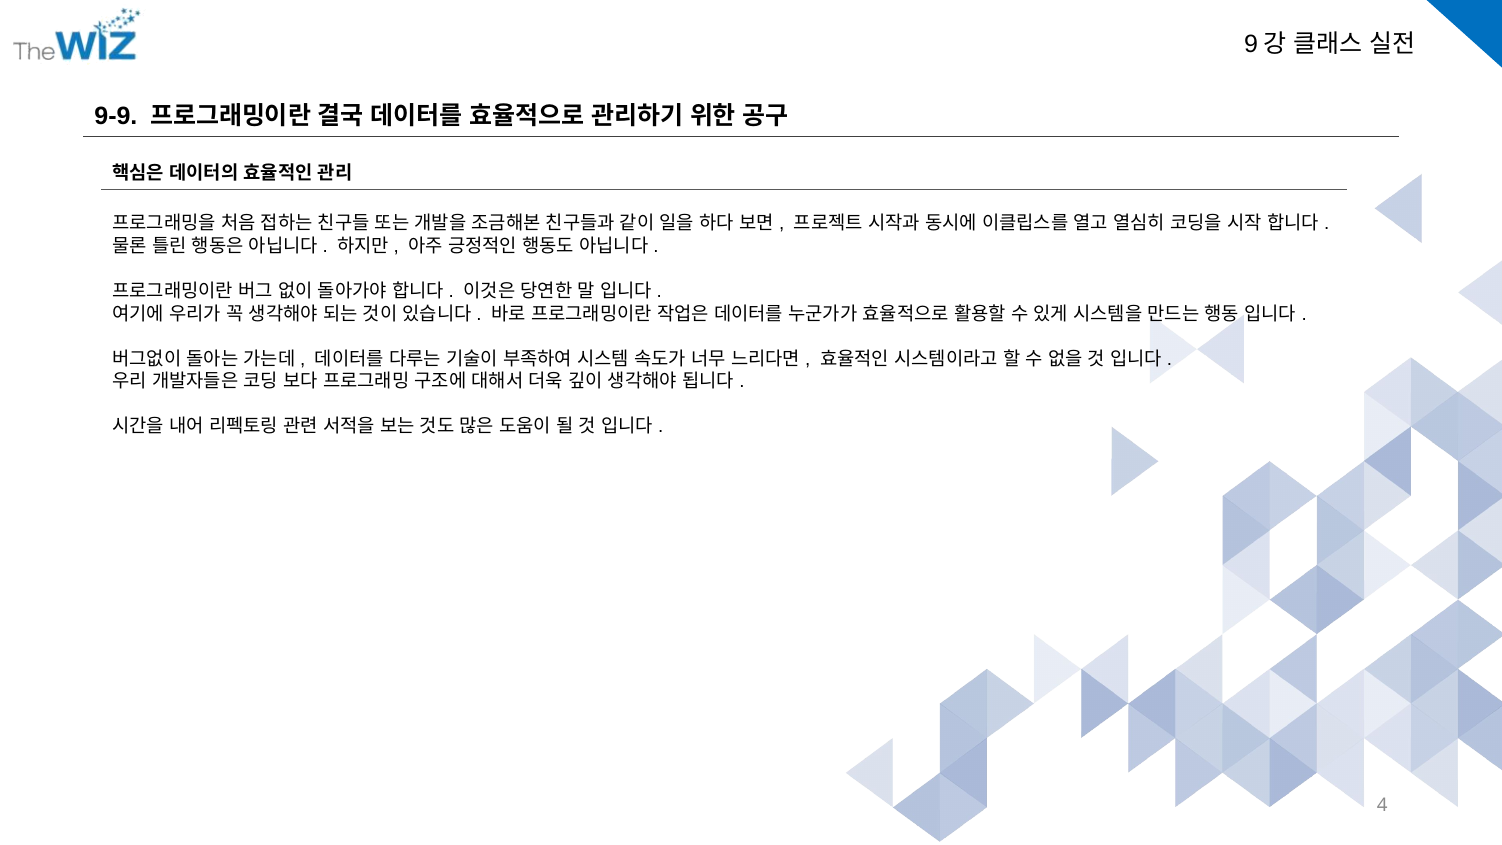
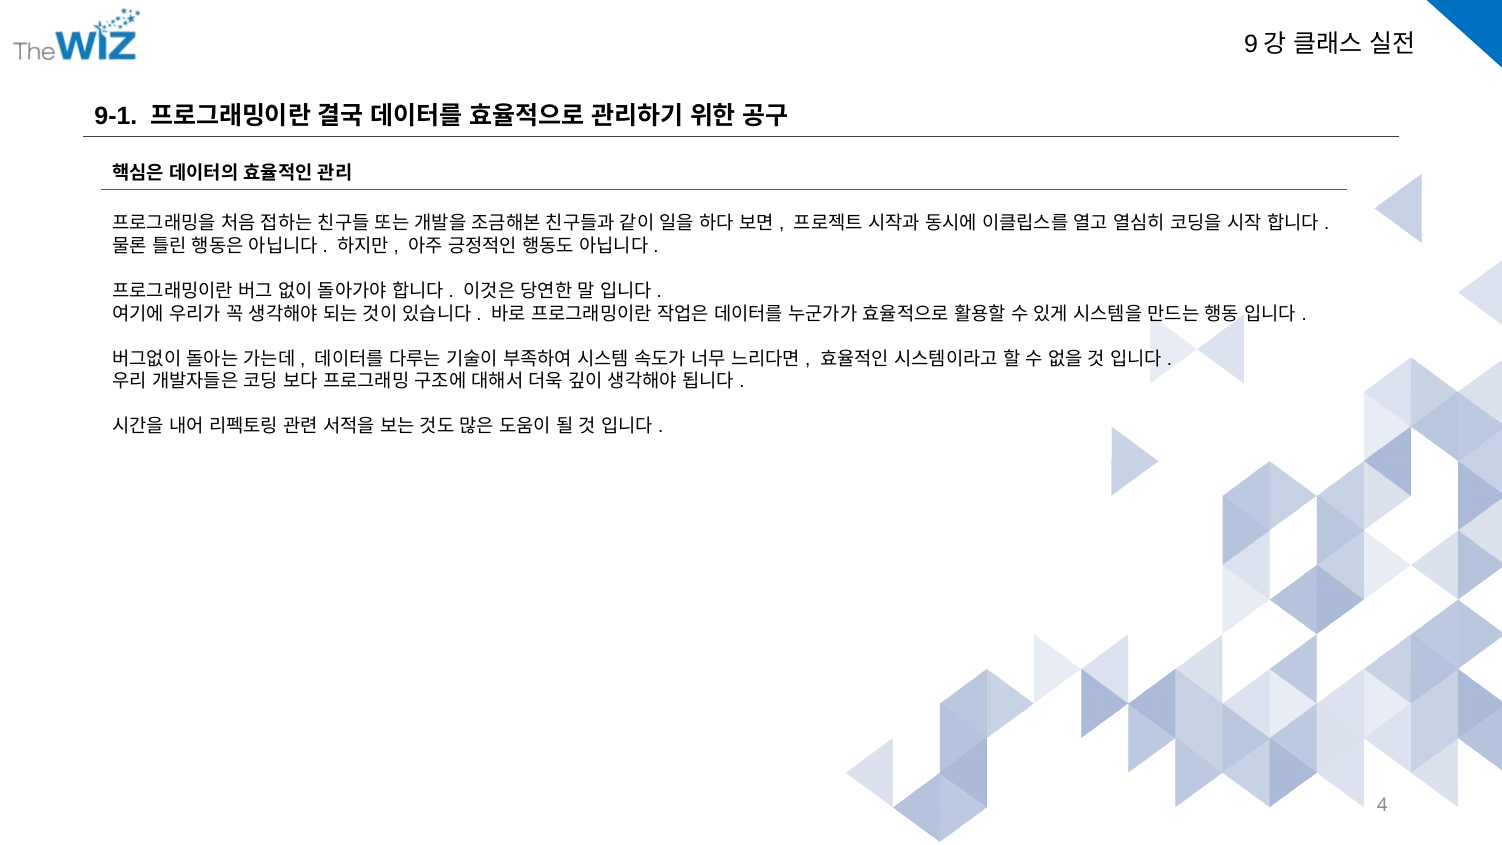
9-9: 9-9 -> 9-1 (116, 116)
